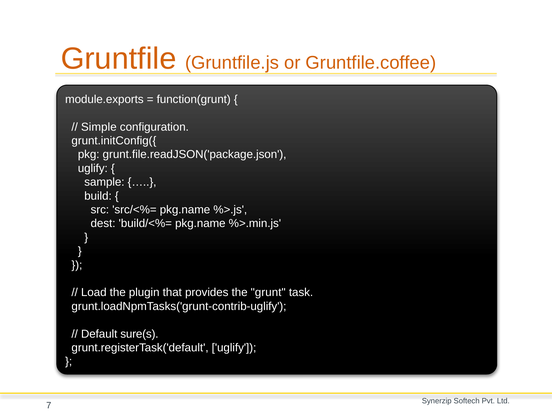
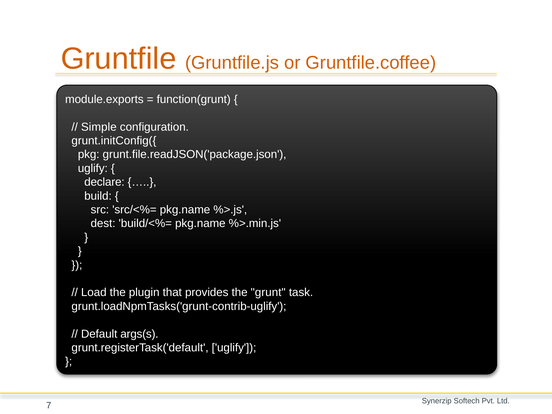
sample: sample -> declare (104, 182)
sure(s: sure(s -> args(s (139, 334)
